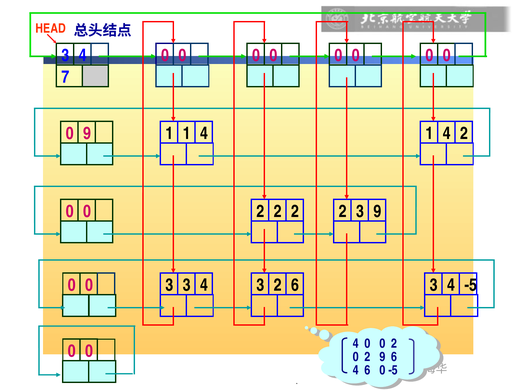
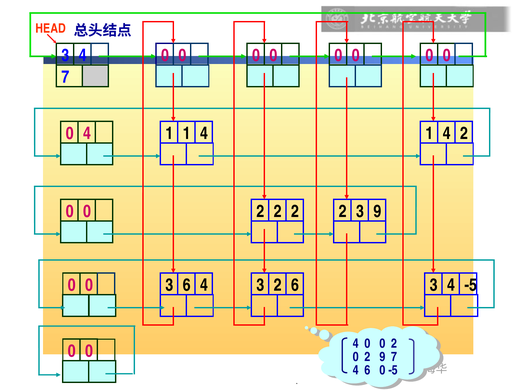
0 9: 9 -> 4 (87, 133)
3 3: 3 -> 6 (187, 285)
9 6: 6 -> 7 (394, 357)
